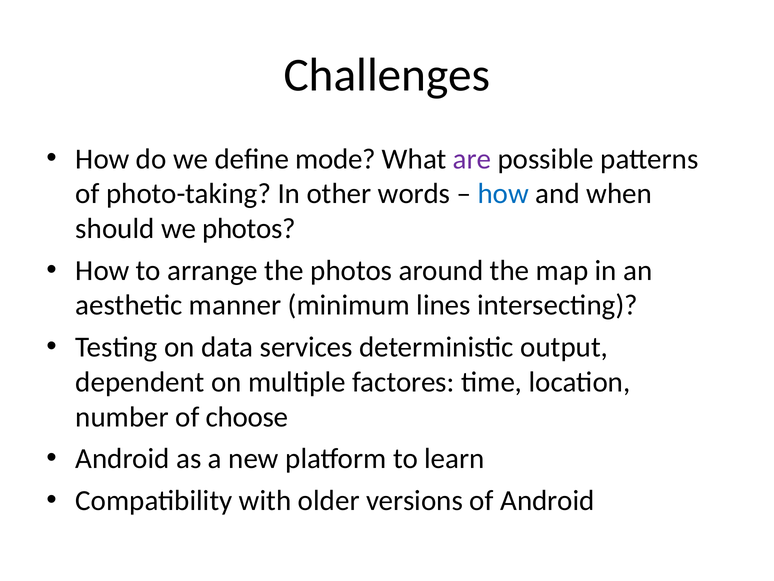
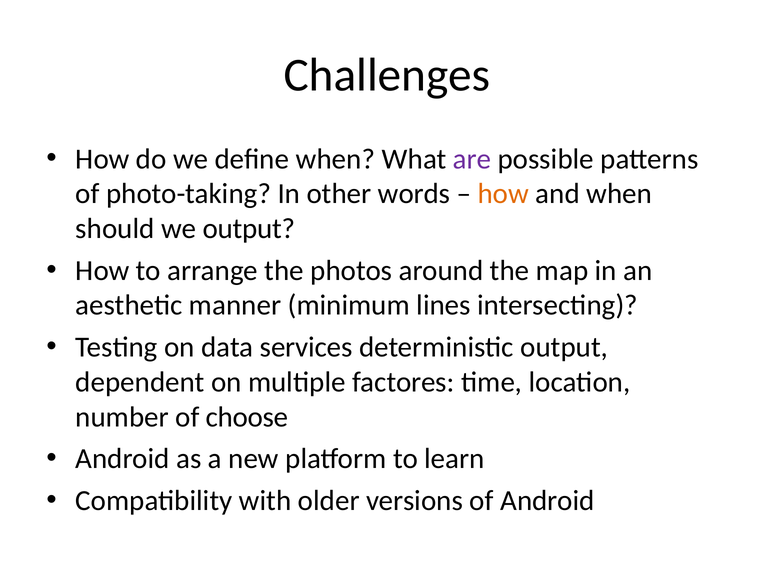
define mode: mode -> when (335, 159)
how colour: blue -> orange (503, 194)
we photos: photos -> output (249, 228)
